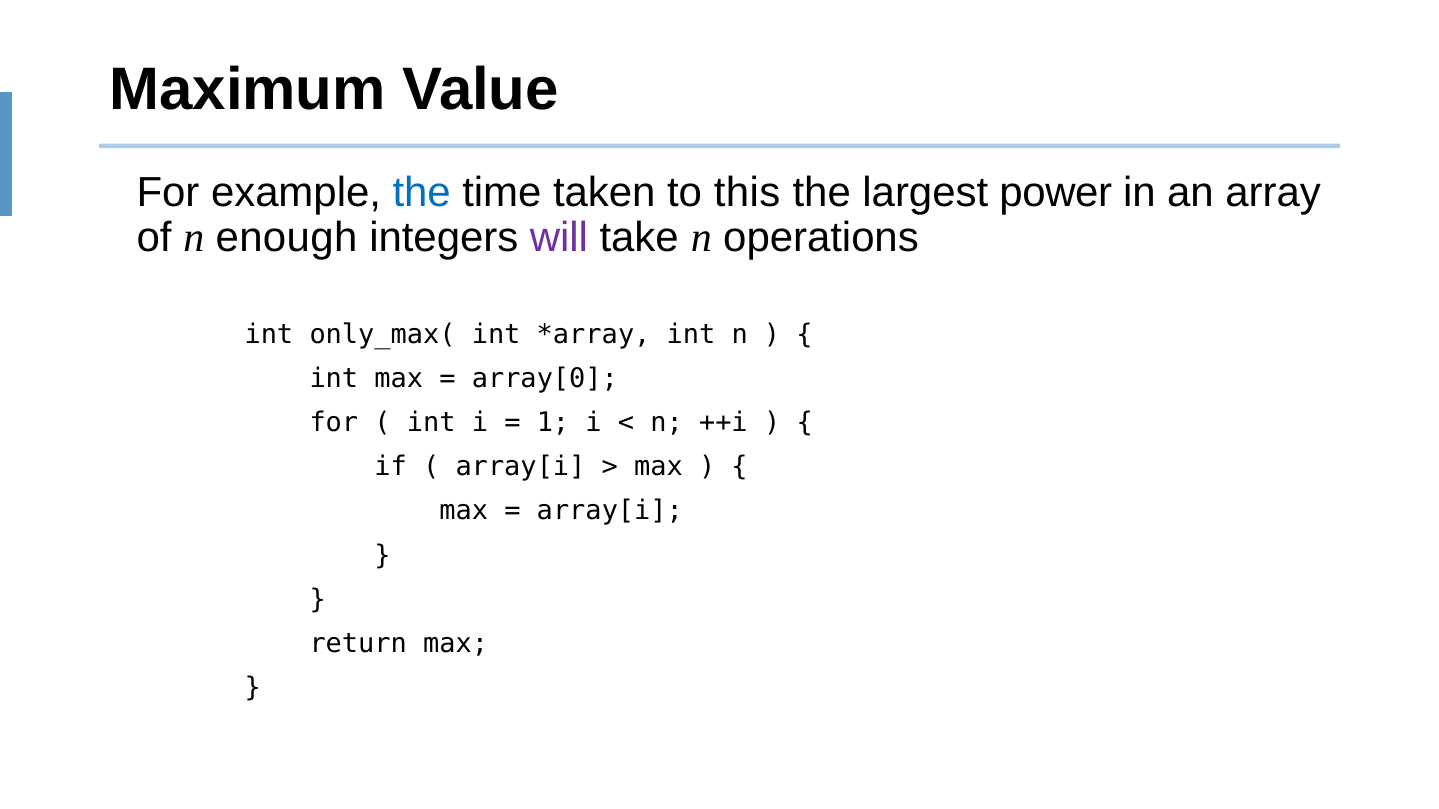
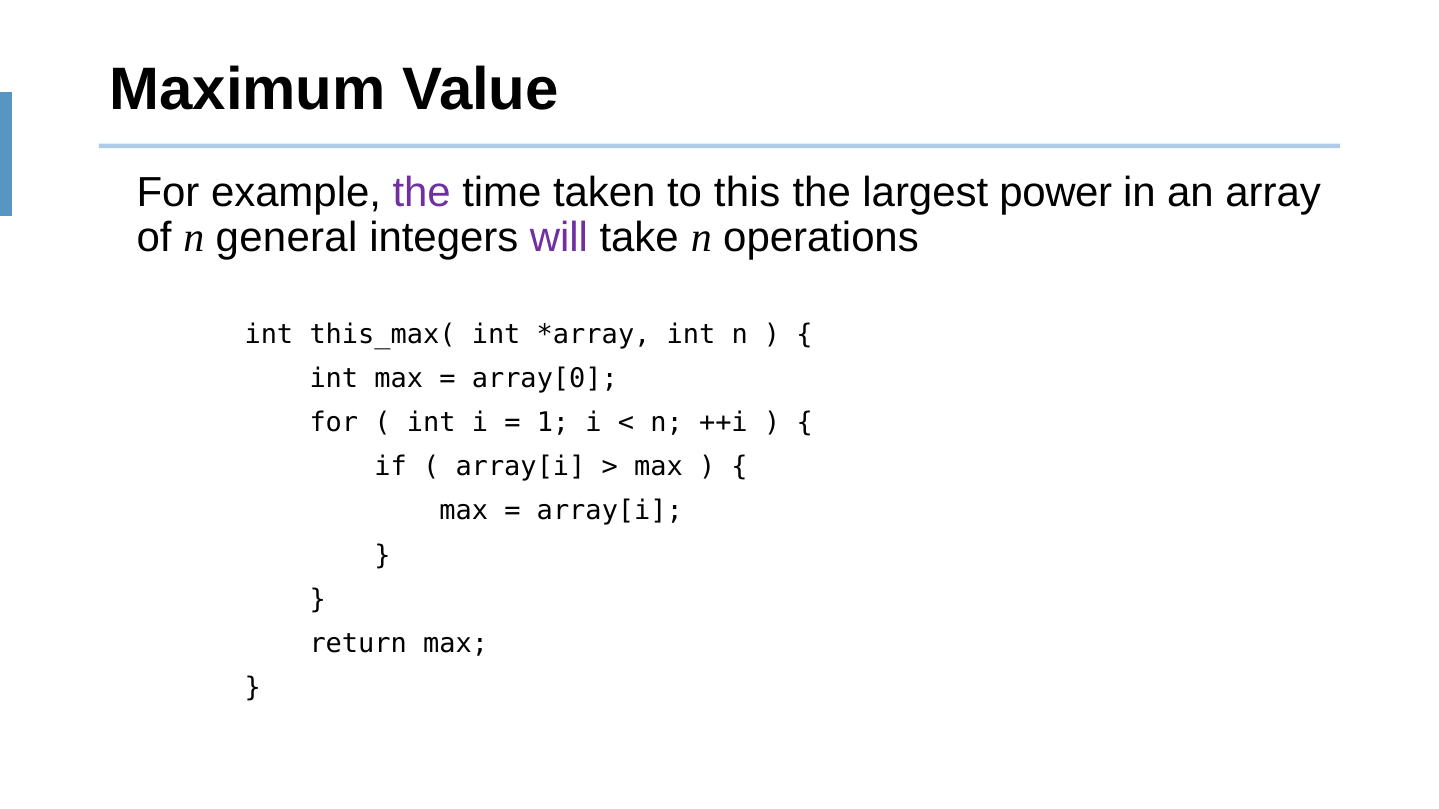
the colour: blue -> purple (422, 193)
enough: enough -> general (287, 238)
only_max(: only_max( -> this_max( (383, 335)
